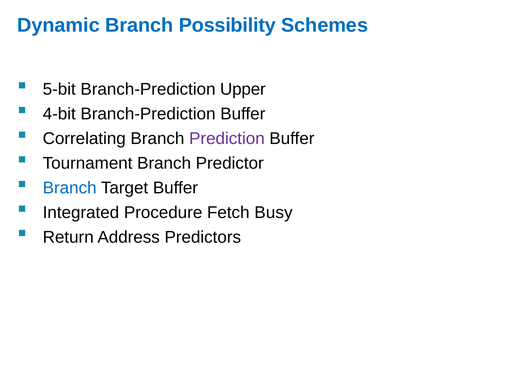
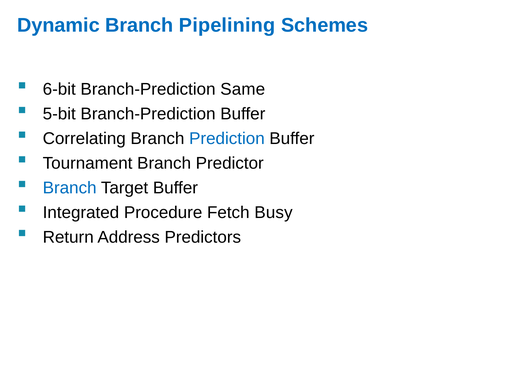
Possibility: Possibility -> Pipelining (227, 25)
5-bit: 5-bit -> 6-bit (59, 90)
Upper: Upper -> Same (243, 90)
4-bit: 4-bit -> 5-bit (59, 114)
Prediction colour: purple -> blue (227, 139)
